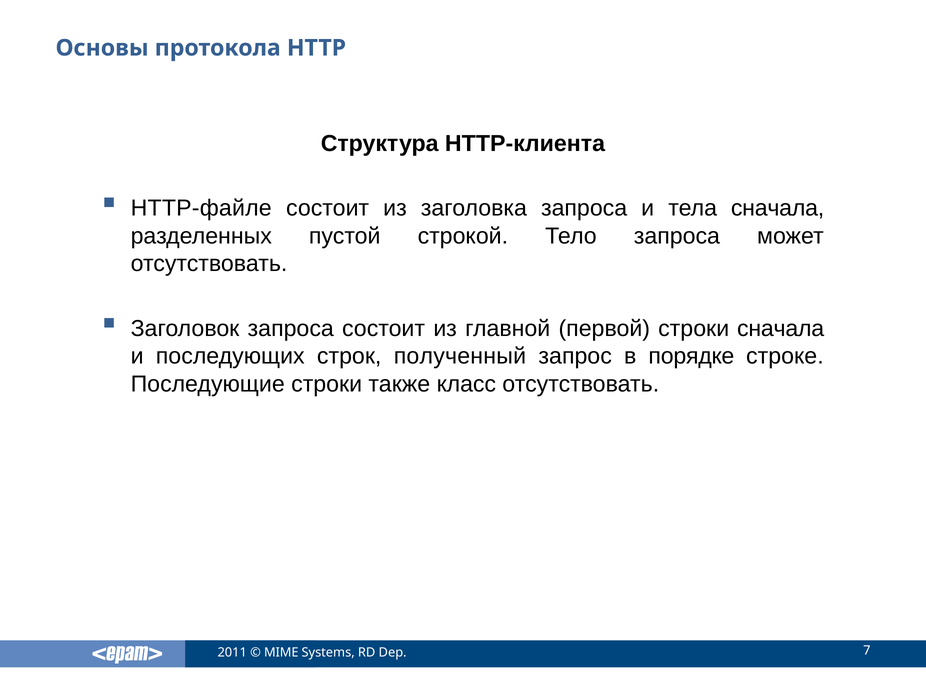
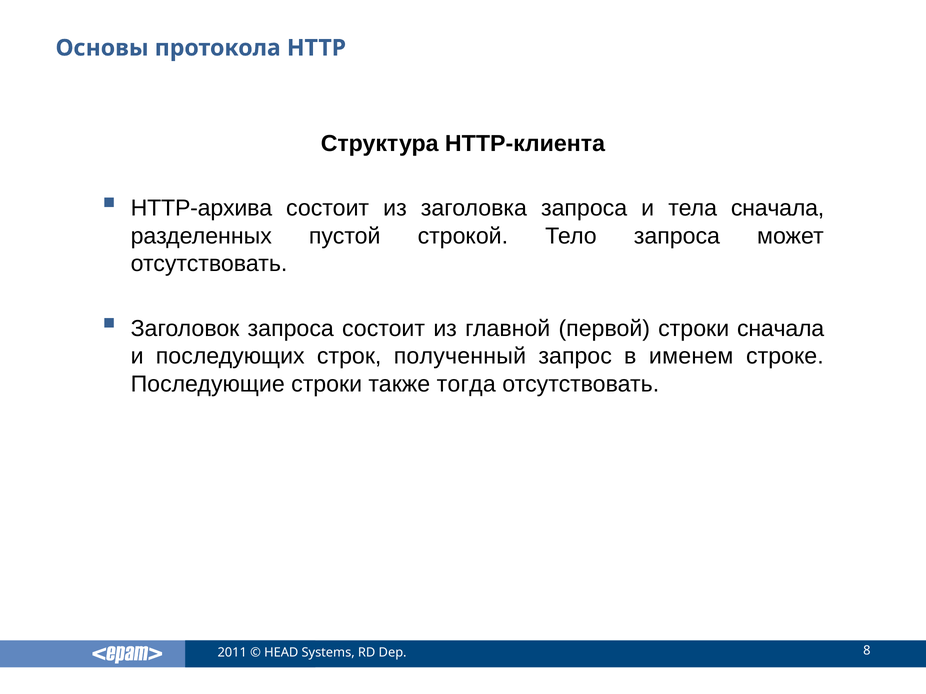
HTTP-файле: HTTP-файле -> HTTP-архива (201, 208)
порядке: порядке -> именем (691, 357)
класс: класс -> тогда (466, 384)
MIME: MIME -> HEAD (281, 653)
7: 7 -> 8 (867, 651)
